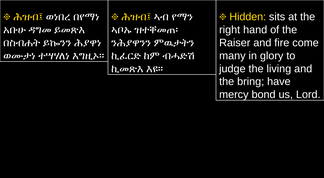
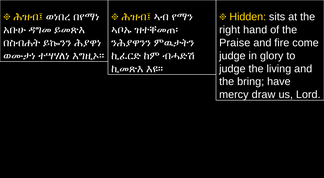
Raiser: Raiser -> Praise (235, 43)
many: many -> judge (232, 56)
bond: bond -> draw (264, 95)
